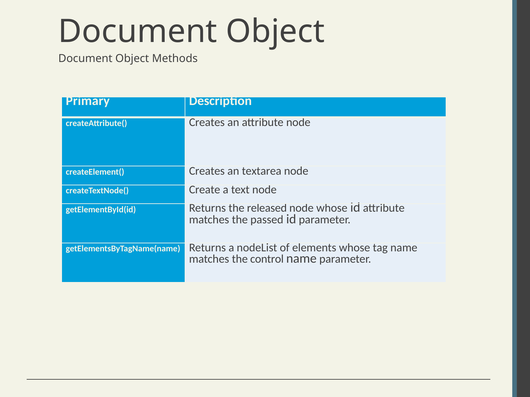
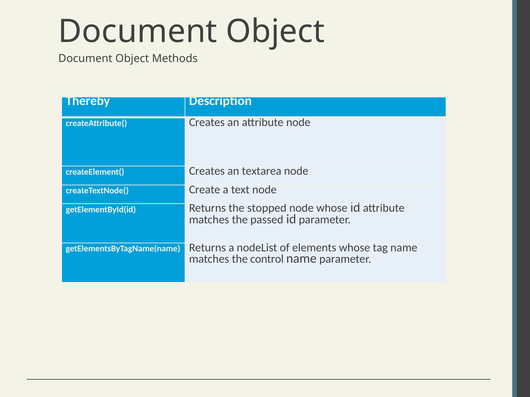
Primary: Primary -> Thereby (88, 101)
released: released -> stopped (267, 208)
